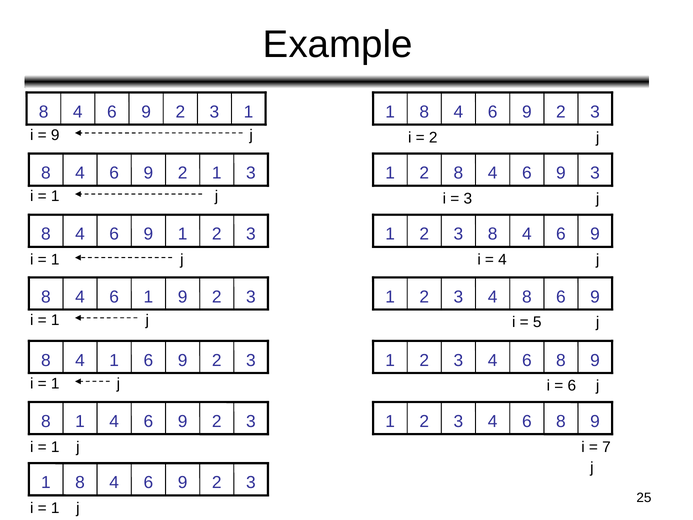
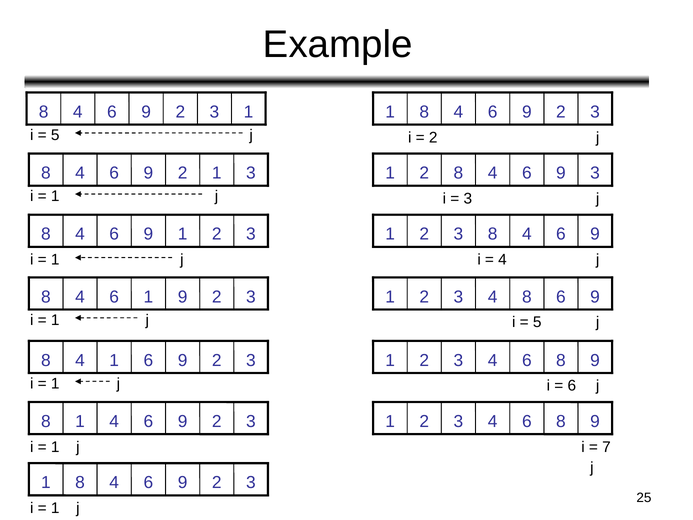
9: 9 -> 5 (55, 135)
